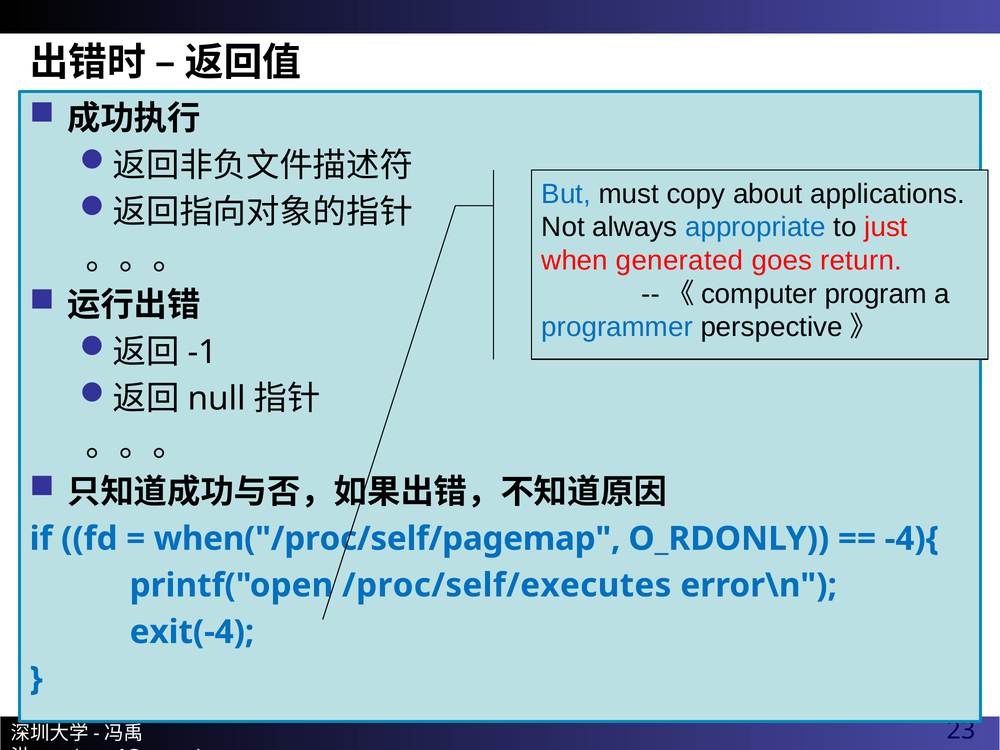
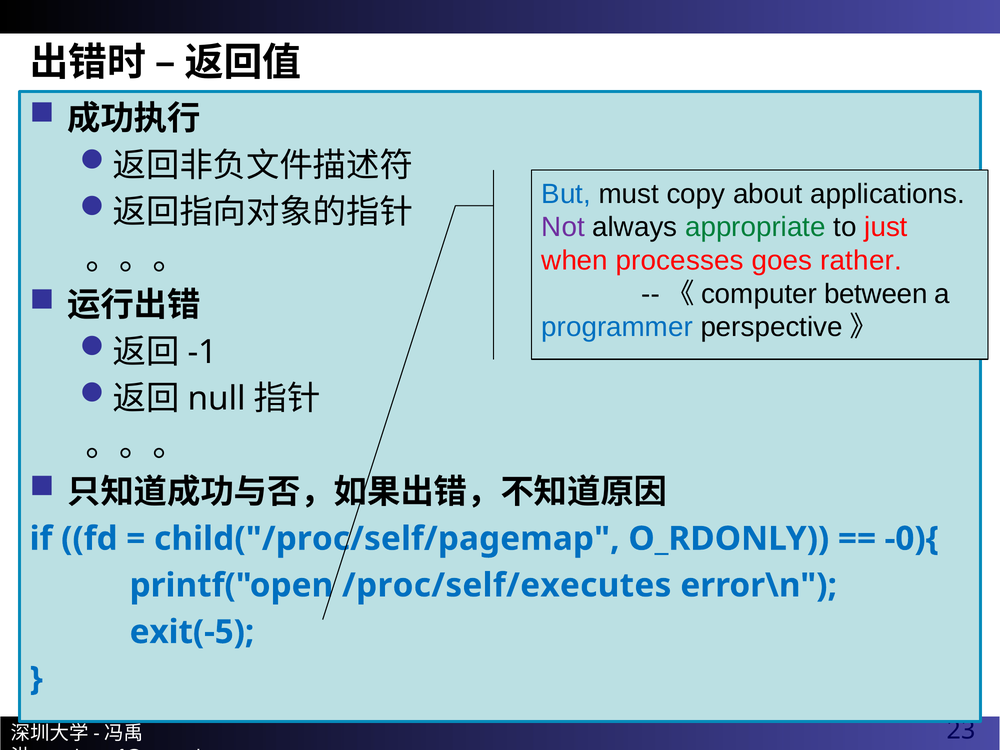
Not colour: black -> purple (563, 227)
appropriate colour: blue -> green (755, 227)
generated: generated -> processes (680, 261)
return: return -> rather (861, 261)
program: program -> between (876, 294)
when("/proc/self/pagemap: when("/proc/self/pagemap -> child("/proc/self/pagemap (387, 539)
-4){: -4){ -> -0){ (912, 539)
exit(-4: exit(-4 -> exit(-5 (192, 632)
